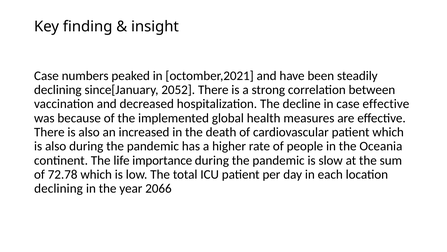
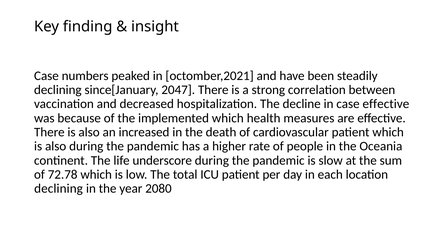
2052: 2052 -> 2047 (178, 90)
implemented global: global -> which (228, 118)
importance: importance -> underscore (162, 160)
2066: 2066 -> 2080 (158, 188)
